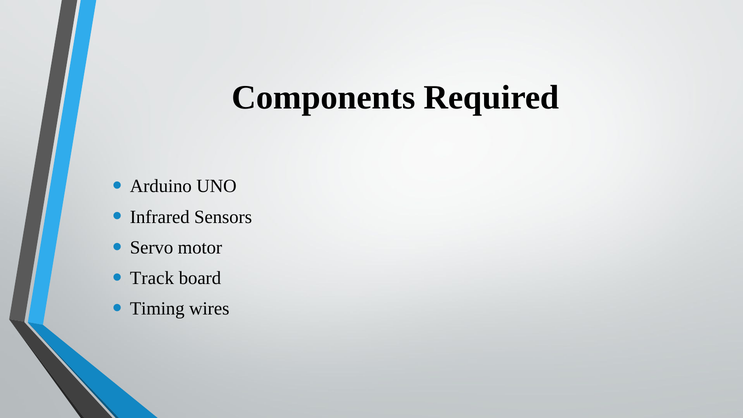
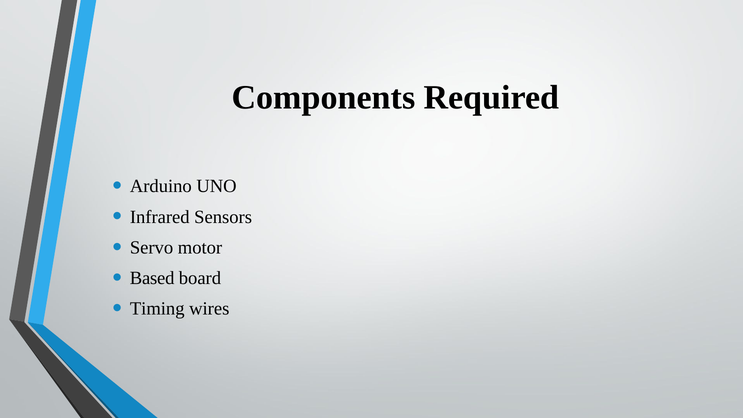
Track: Track -> Based (152, 278)
